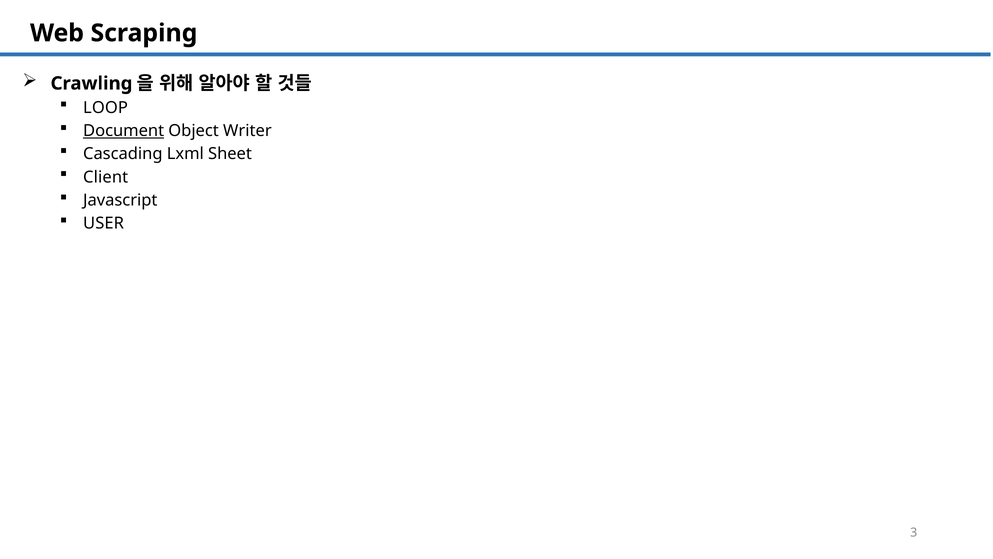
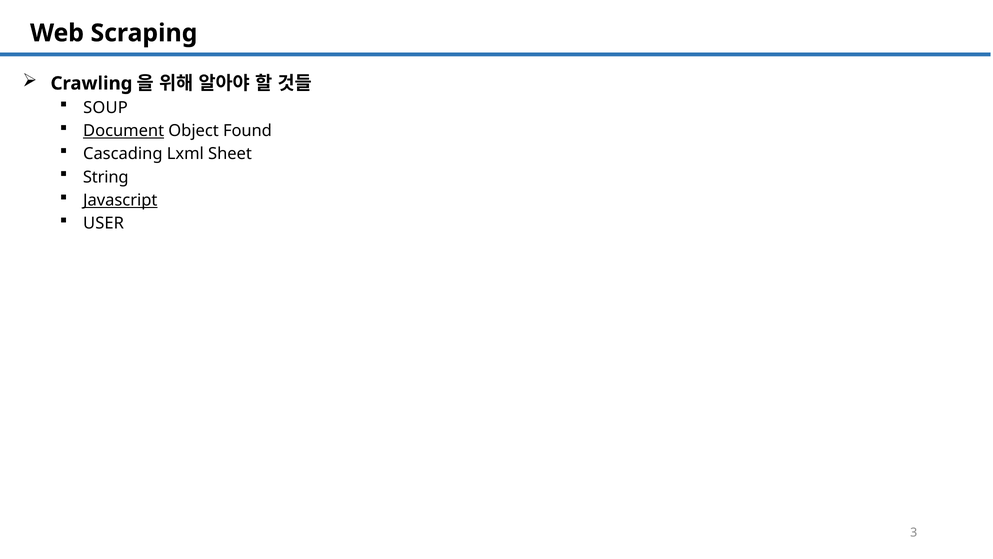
LOOP: LOOP -> SOUP (106, 108)
Writer: Writer -> Found (247, 131)
Client: Client -> String (106, 177)
Javascript underline: none -> present (120, 200)
